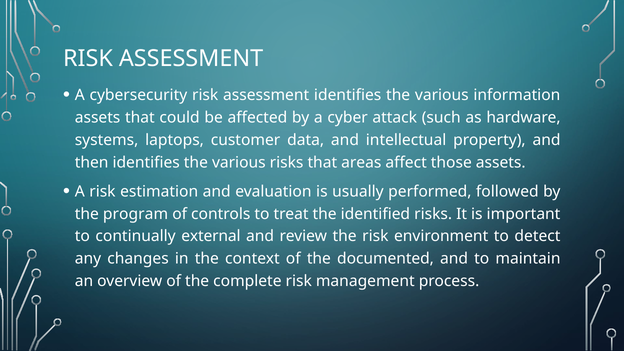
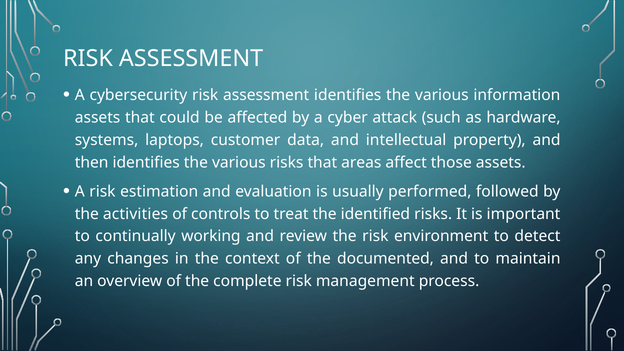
program: program -> activities (135, 214)
external: external -> working (211, 236)
